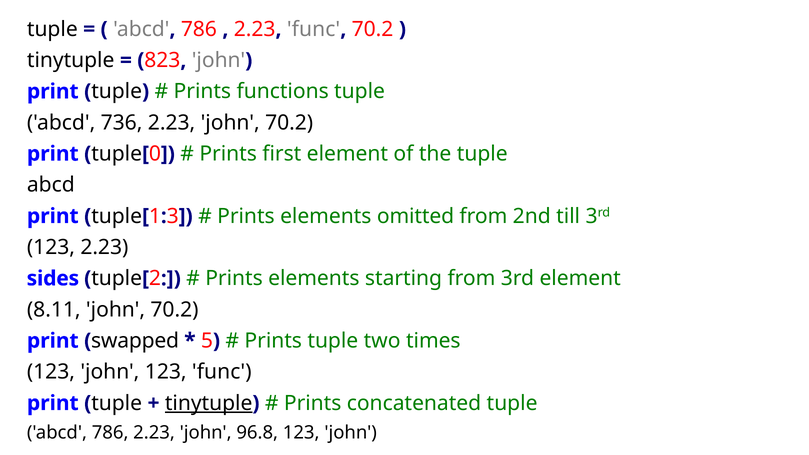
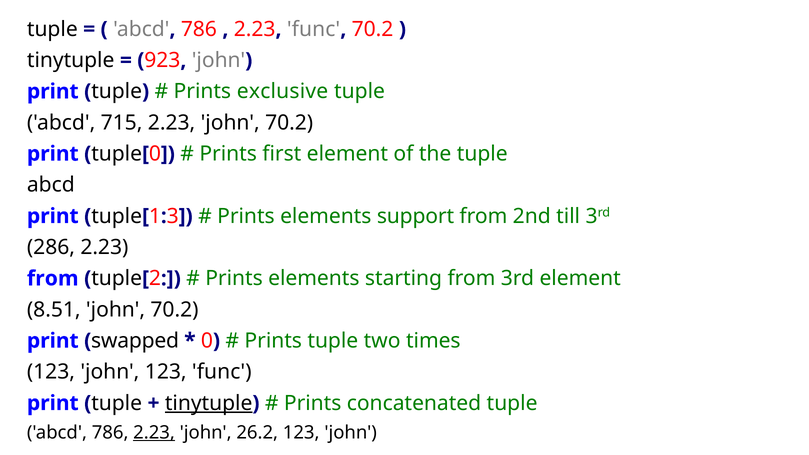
823: 823 -> 923 (162, 60)
functions: functions -> exclusive (283, 91)
736: 736 -> 715 (122, 123)
omitted: omitted -> support (416, 216)
123: 123 -> 286 (51, 247)
sides: sides -> from (53, 278)
8.11: 8.11 -> 8.51 (54, 310)
5: 5 -> 0 (207, 341)
2.23 underline: none -> present (154, 433)
96.8: 96.8 -> 26.2 (257, 433)
